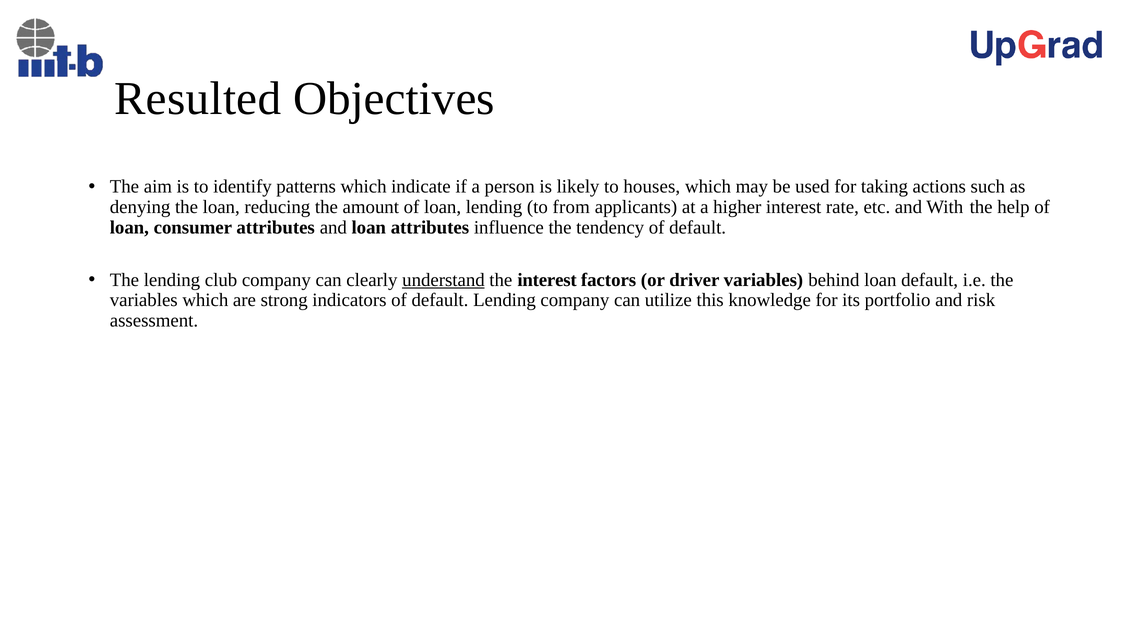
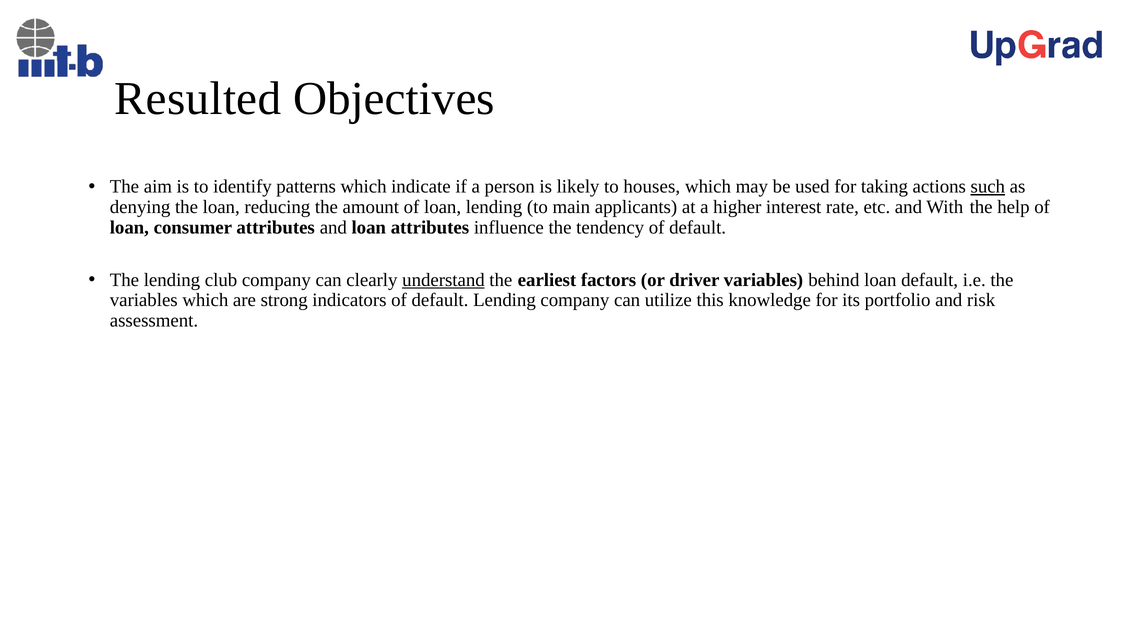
such underline: none -> present (988, 187)
from: from -> main (571, 207)
the interest: interest -> earliest (547, 280)
